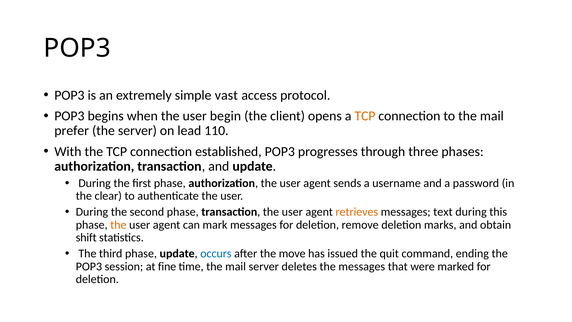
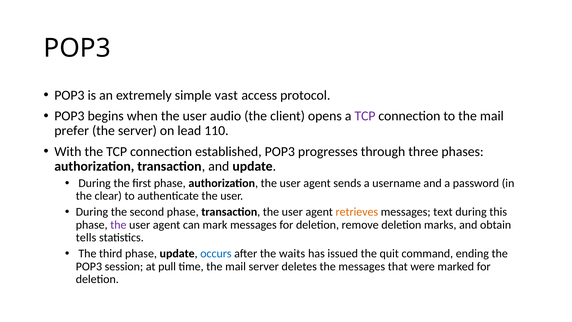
begin: begin -> audio (226, 116)
TCP colour: orange -> purple (365, 116)
the colour: orange -> purple (118, 225)
shift: shift -> tells (86, 237)
move: move -> waits (292, 253)
fine: fine -> pull (167, 266)
